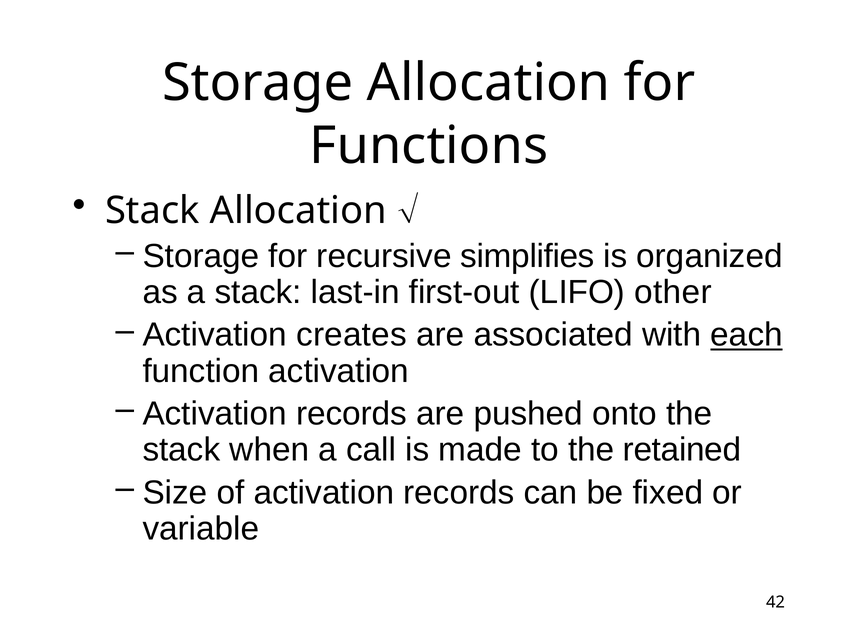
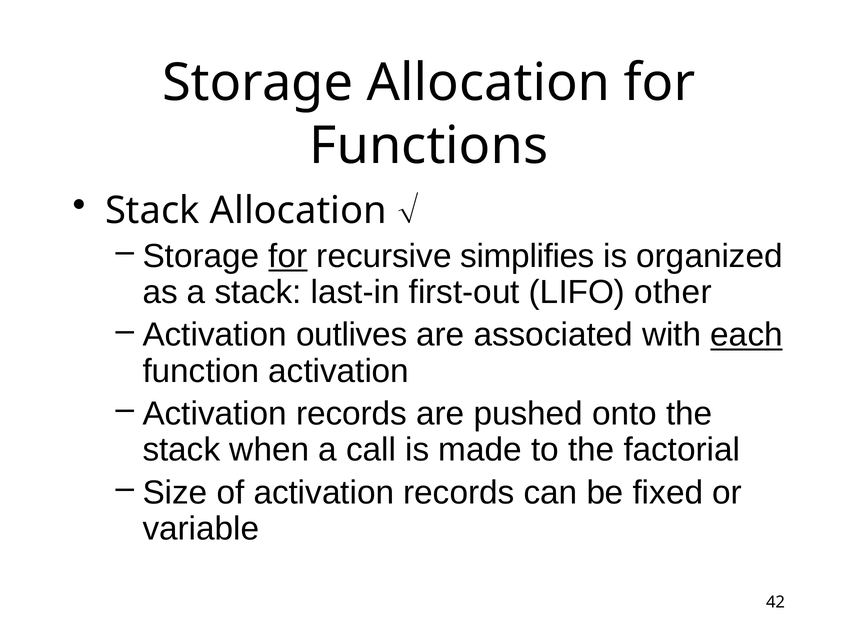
for underline: none -> present (288, 256)
creates: creates -> outlives (352, 335)
retained: retained -> factorial (682, 450)
